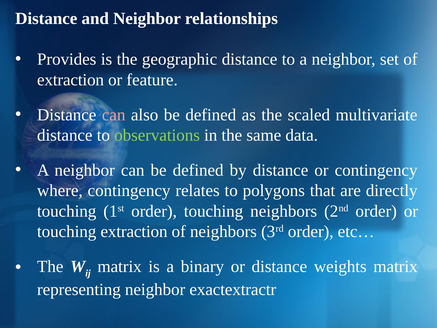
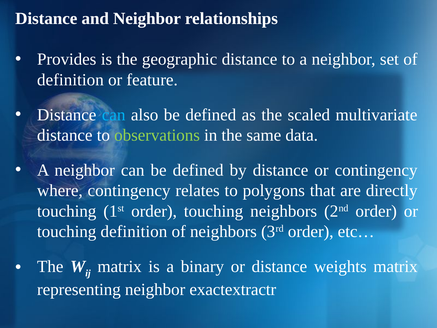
extraction: extraction -> definition (70, 80)
can colour: pink -> light blue (114, 115)
touching extraction: extraction -> definition (134, 231)
